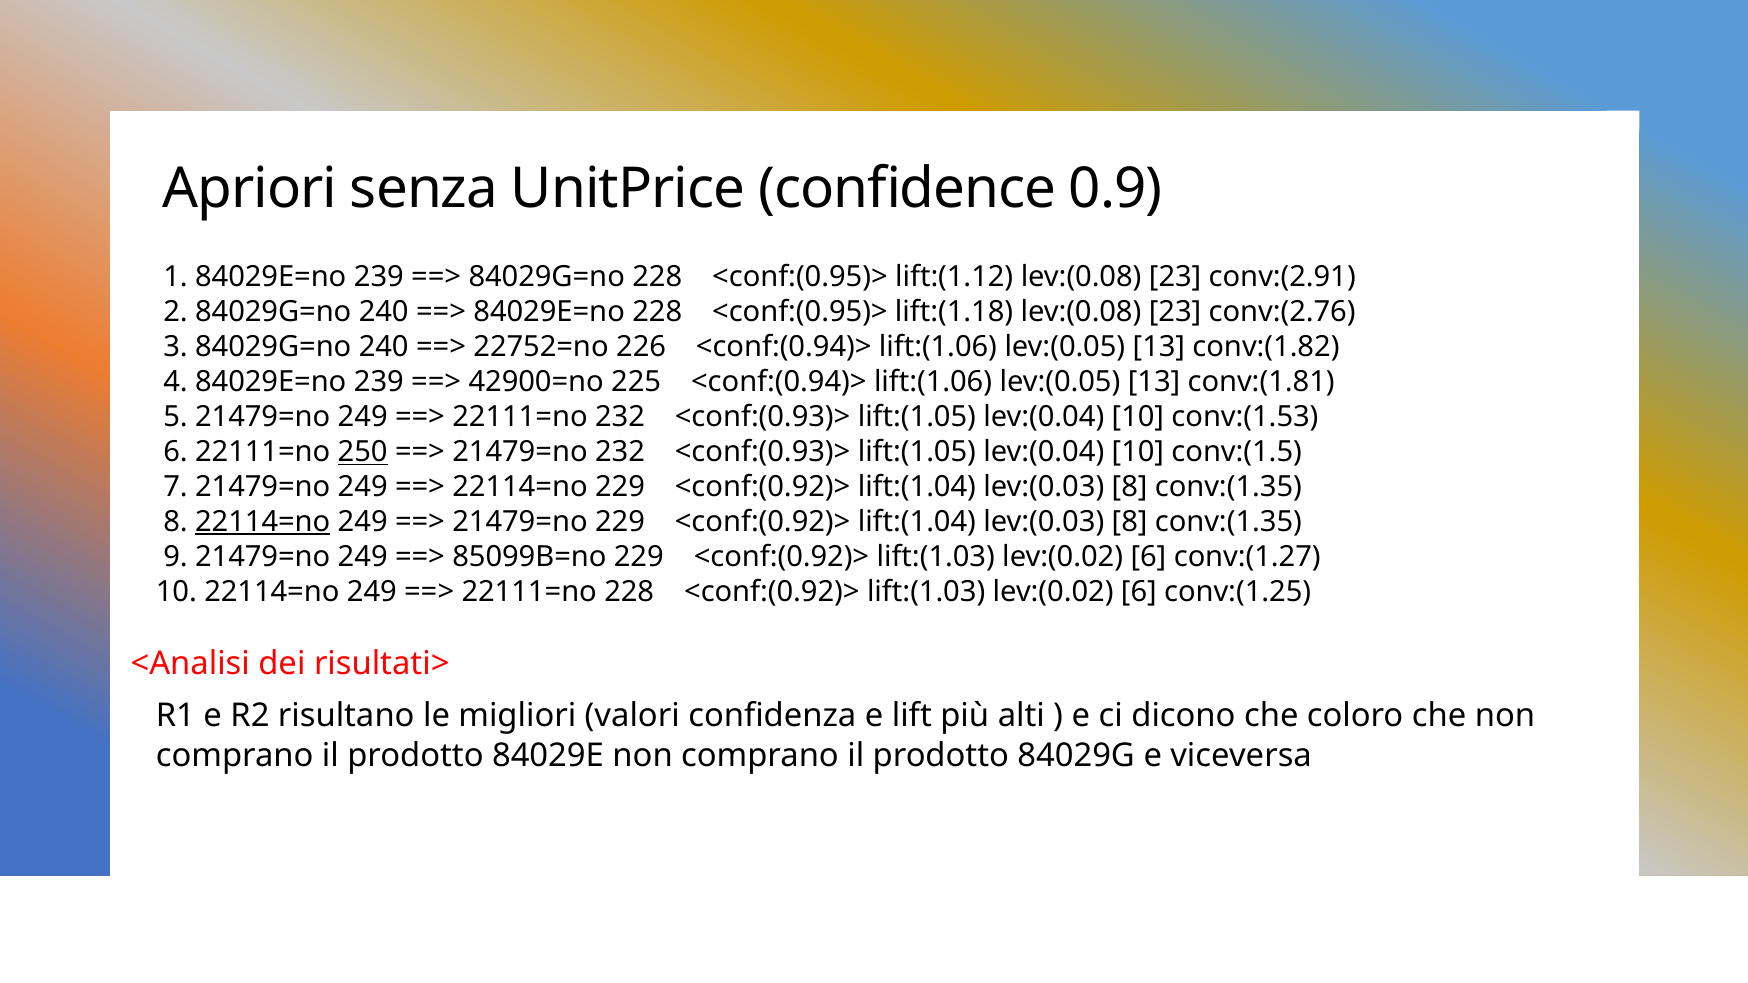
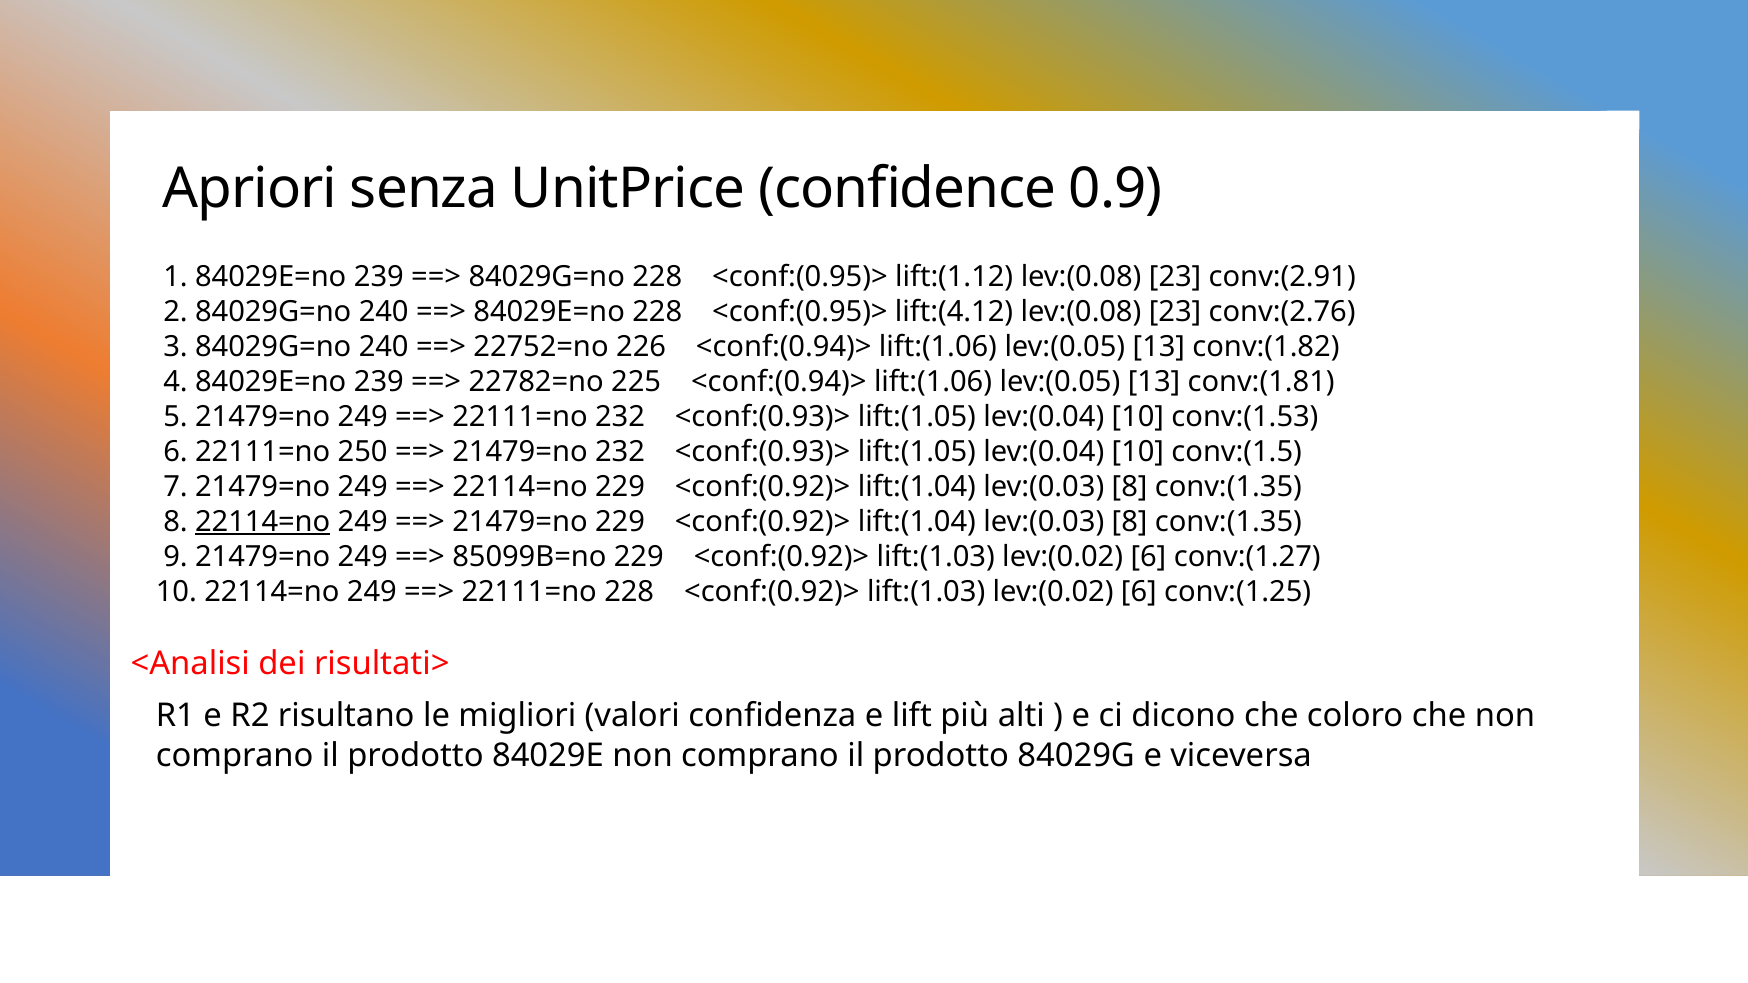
lift:(1.18: lift:(1.18 -> lift:(4.12 (954, 312)
42900=no: 42900=no -> 22782=no (536, 382)
250 underline: present -> none (363, 452)
